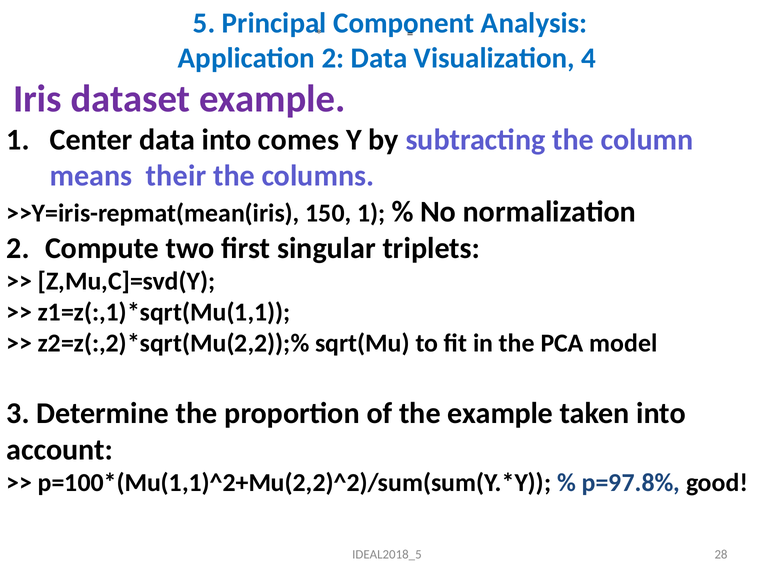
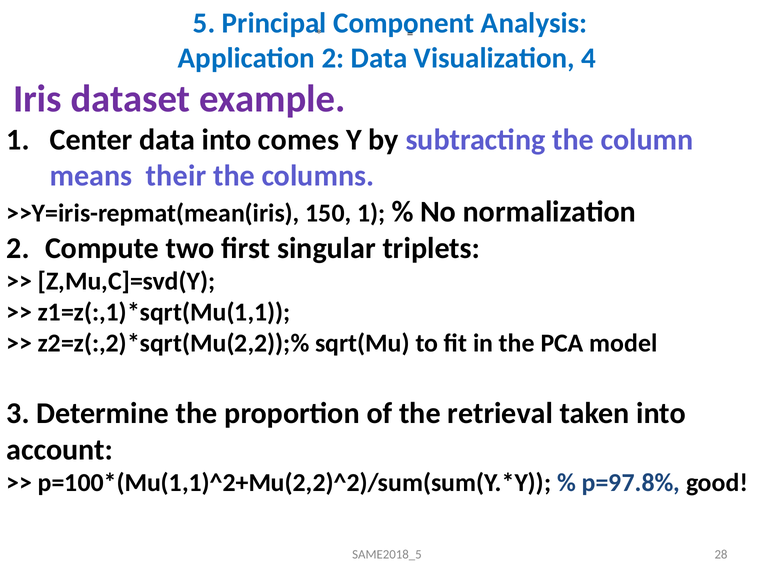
the example: example -> retrieval (500, 413)
IDEAL2018_5: IDEAL2018_5 -> SAME2018_5 (387, 554)
